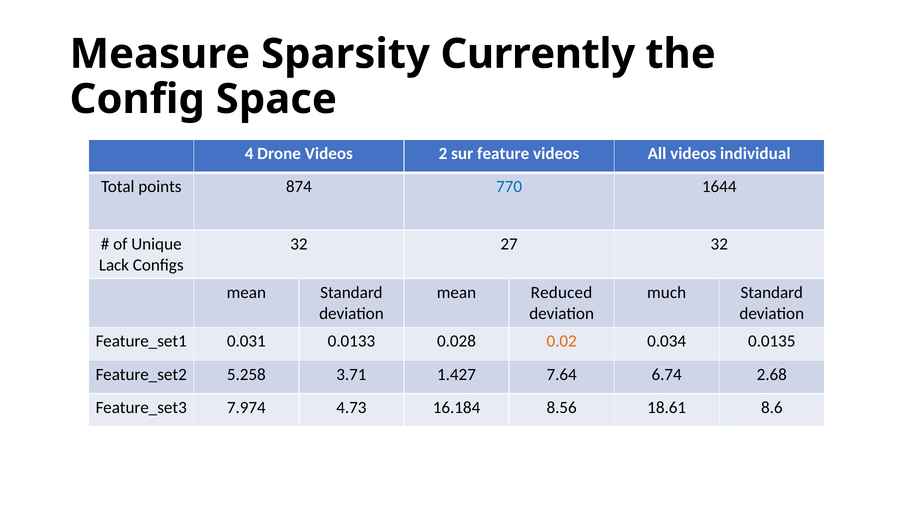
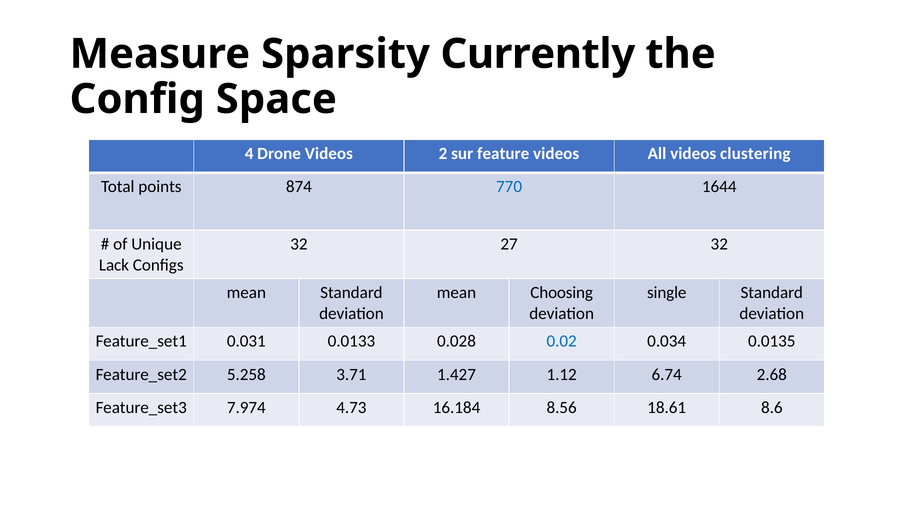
individual: individual -> clustering (755, 154)
Reduced: Reduced -> Choosing (562, 293)
much: much -> single (667, 293)
0.02 colour: orange -> blue (562, 342)
7.64: 7.64 -> 1.12 (562, 375)
